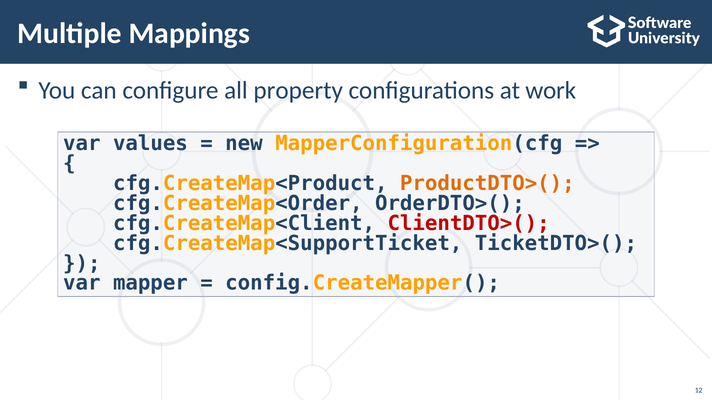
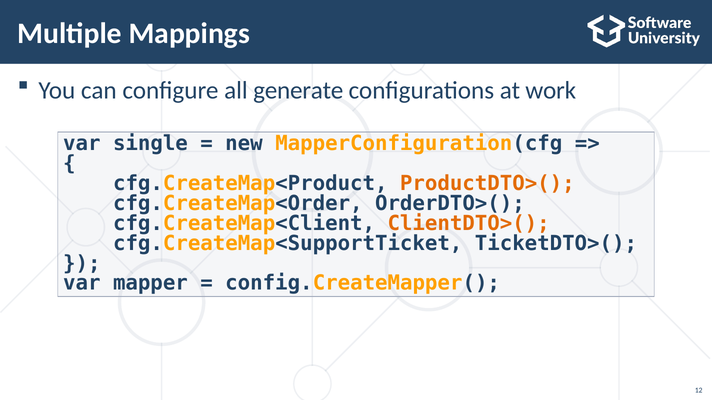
property: property -> generate (298, 90)
values: values -> single (150, 144)
ClientDTO>( colour: red -> orange (469, 224)
